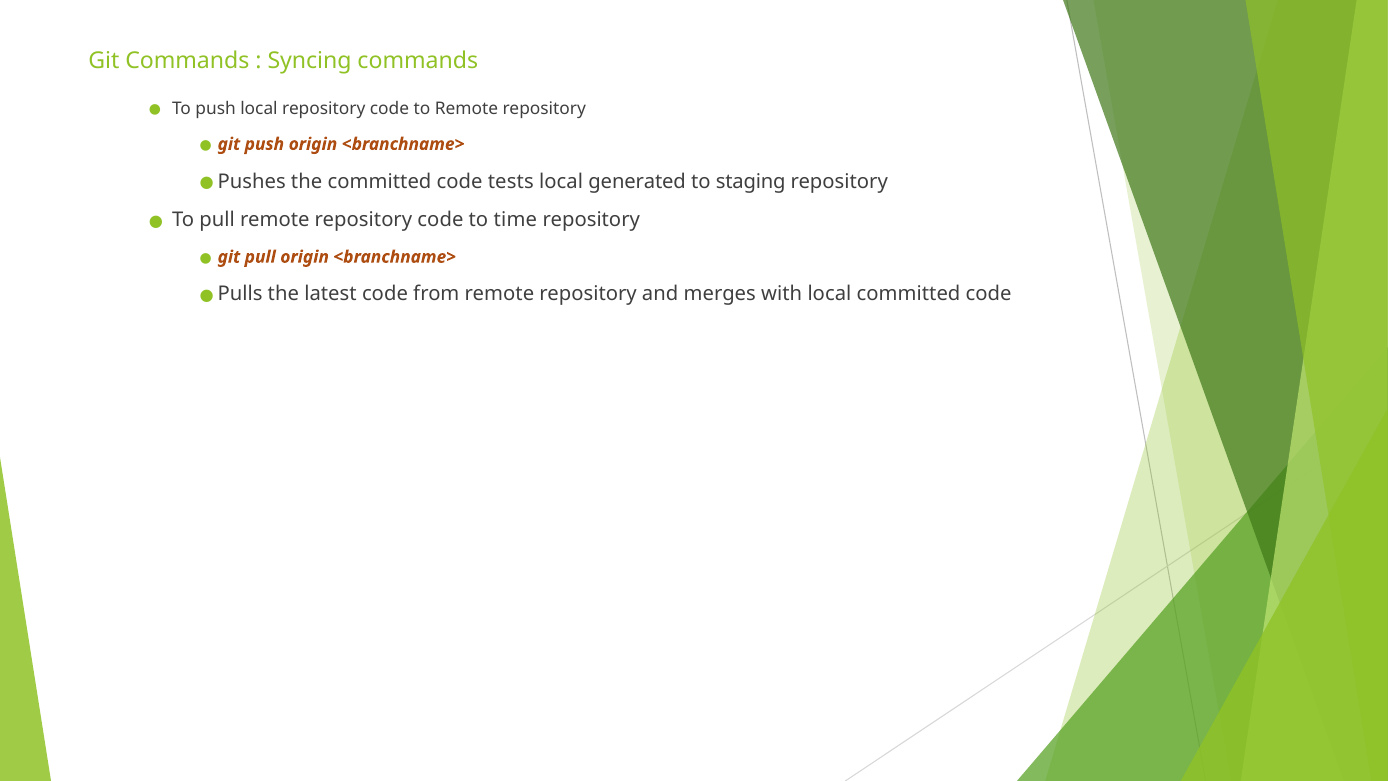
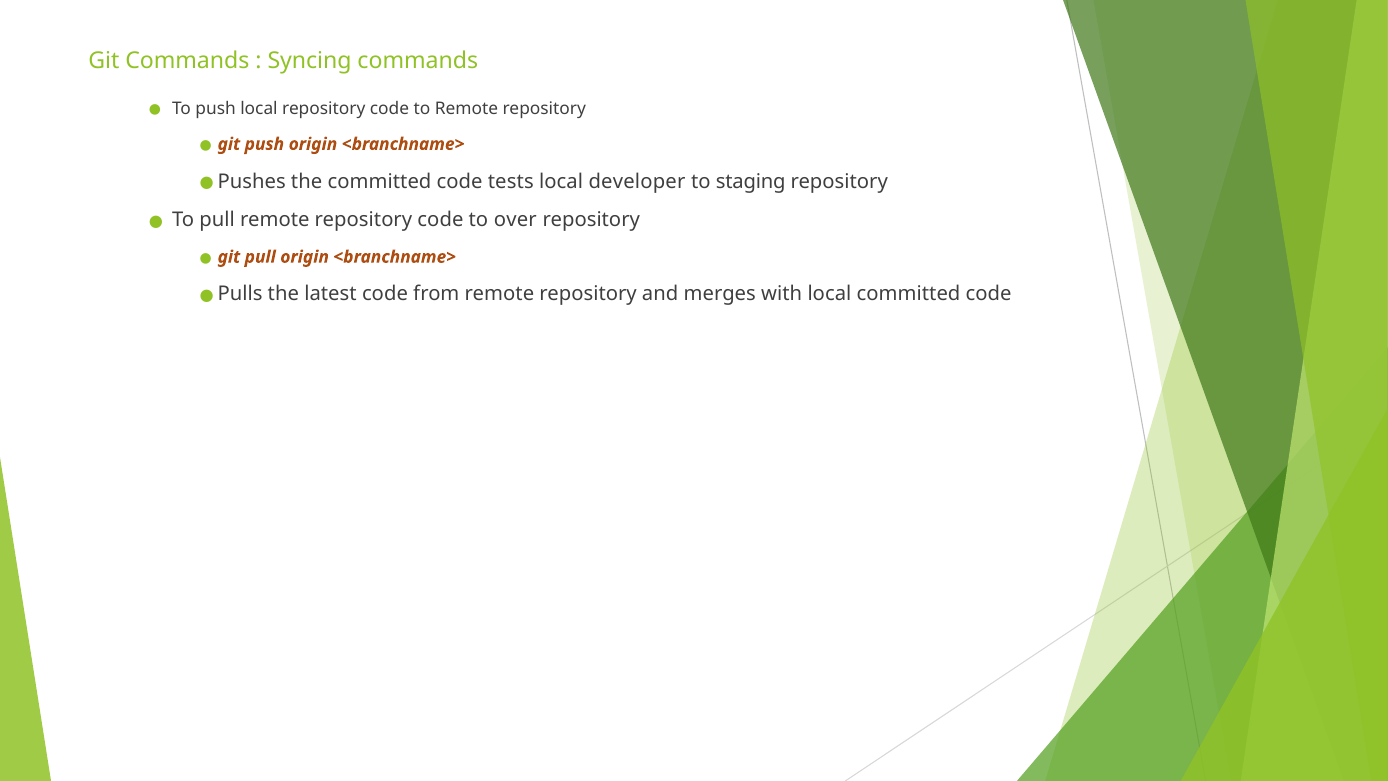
generated: generated -> developer (637, 181)
time: time -> over (515, 220)
